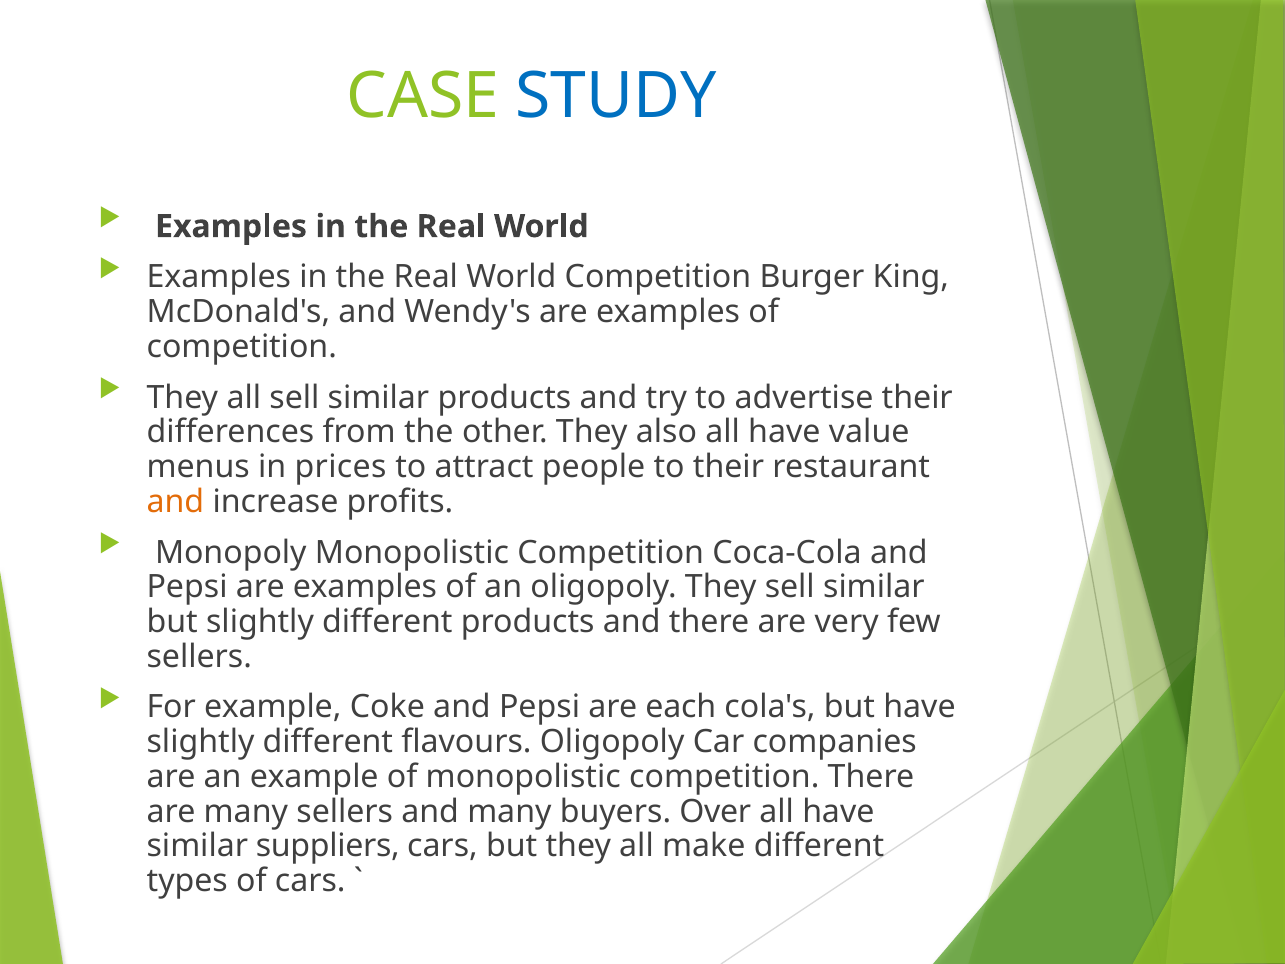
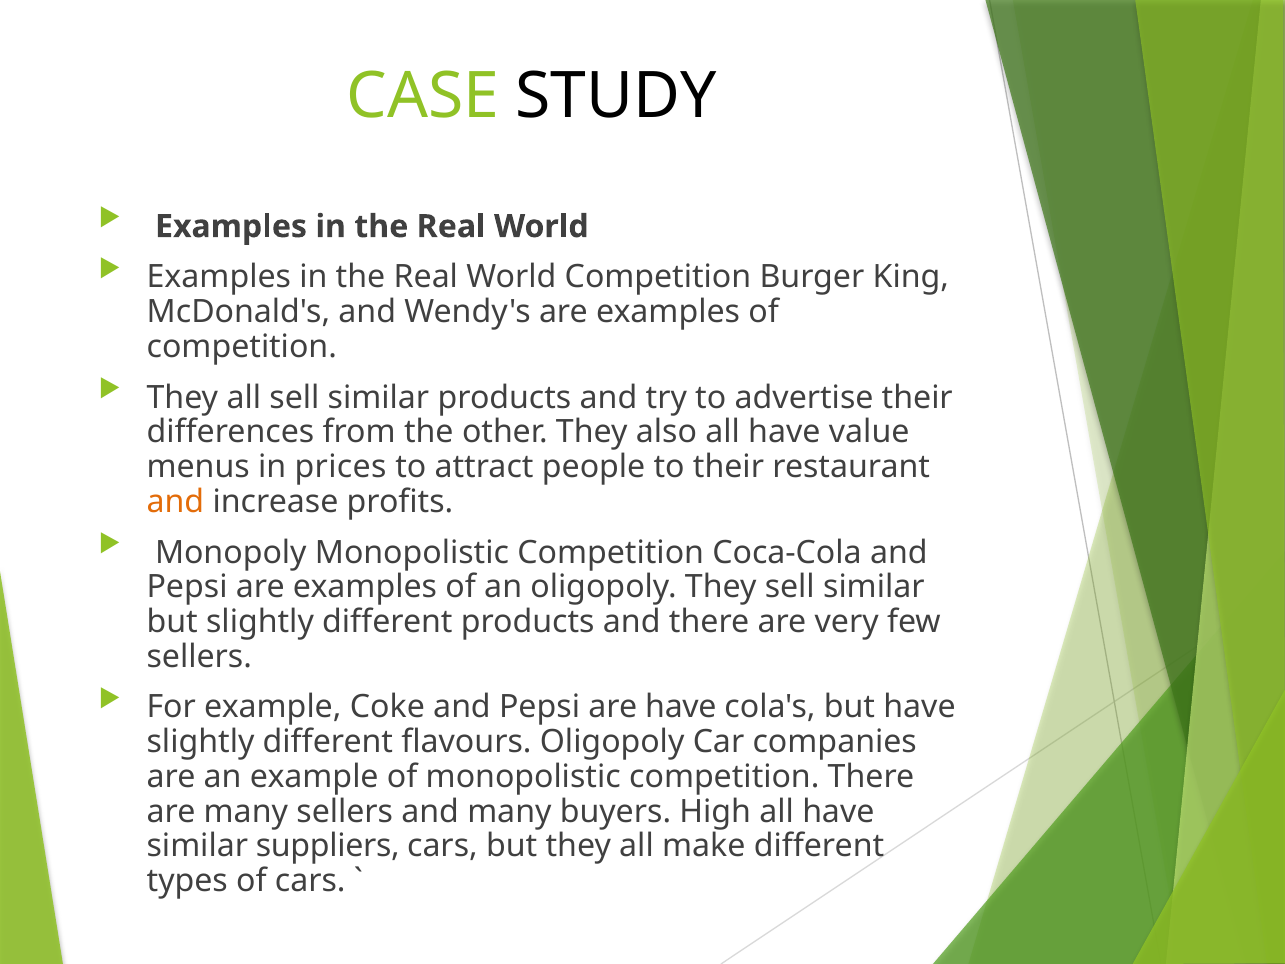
STUDY colour: blue -> black (616, 96)
are each: each -> have (681, 707)
Over: Over -> High (715, 811)
